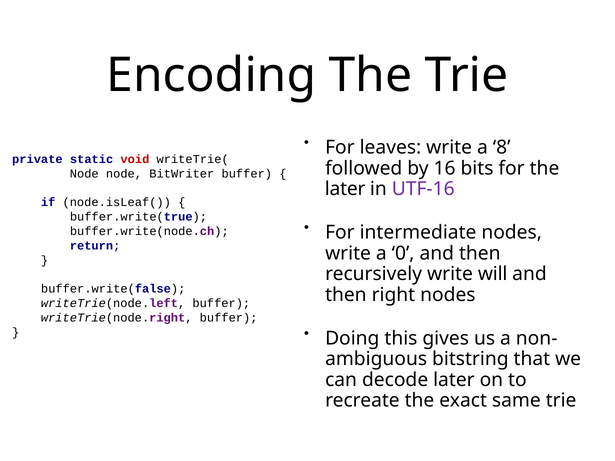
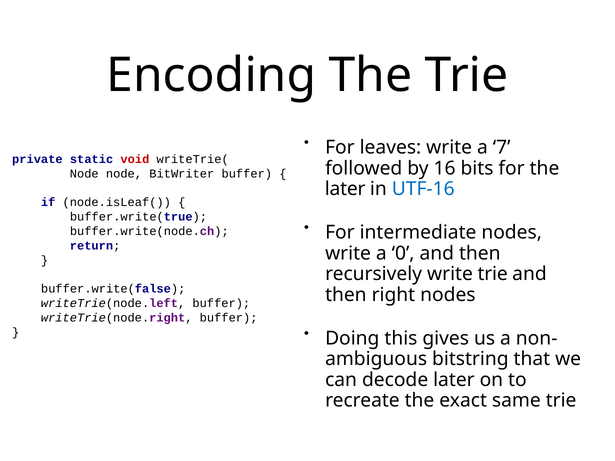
8: 8 -> 7 (502, 148)
UTF-16 colour: purple -> blue (423, 189)
write will: will -> trie (493, 274)
